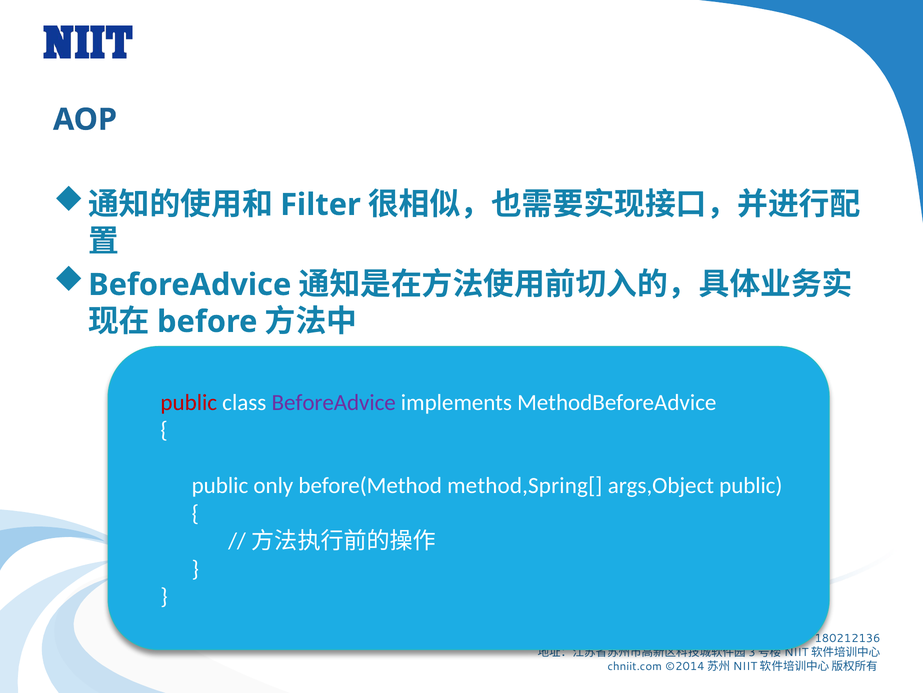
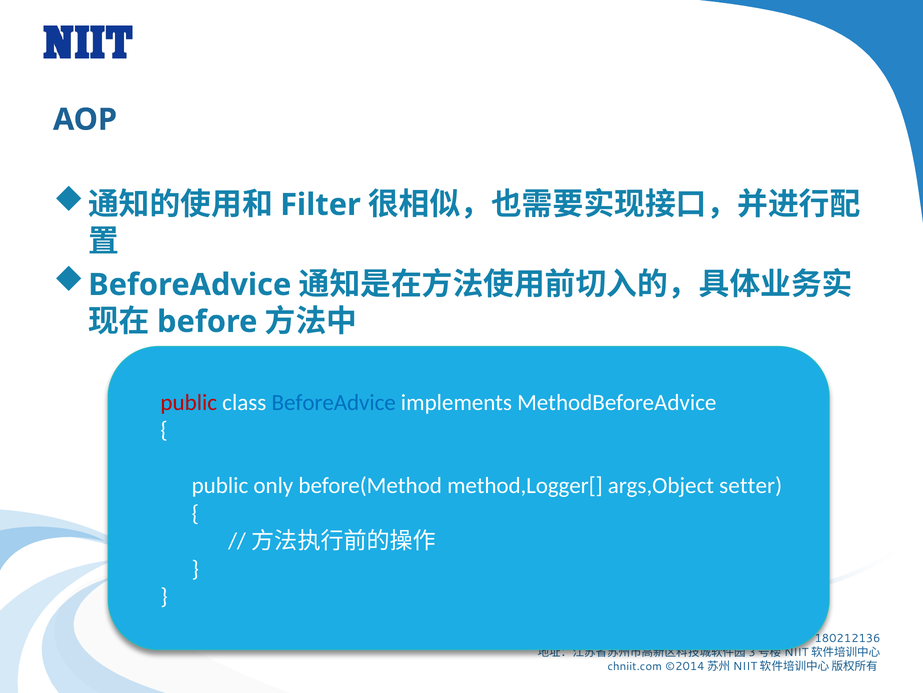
BeforeAdvice colour: purple -> blue (334, 402)
method,Spring[: method,Spring[ -> method,Logger[ (525, 485)
args,Object public: public -> setter (751, 485)
